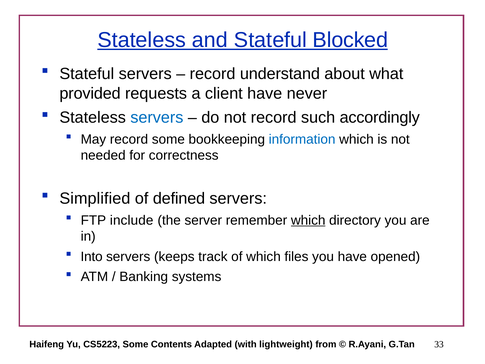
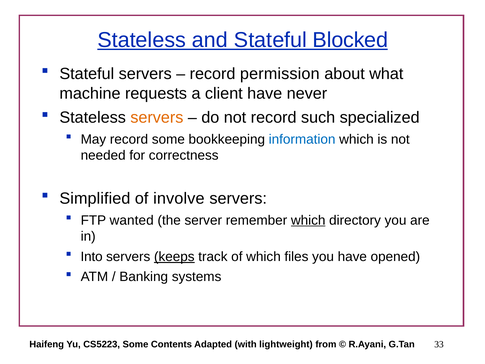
understand: understand -> permission (280, 74)
provided: provided -> machine (90, 93)
servers colour: blue -> orange (157, 118)
accordingly: accordingly -> specialized (380, 118)
defined: defined -> involve (179, 198)
include: include -> wanted (132, 220)
keeps underline: none -> present (174, 256)
